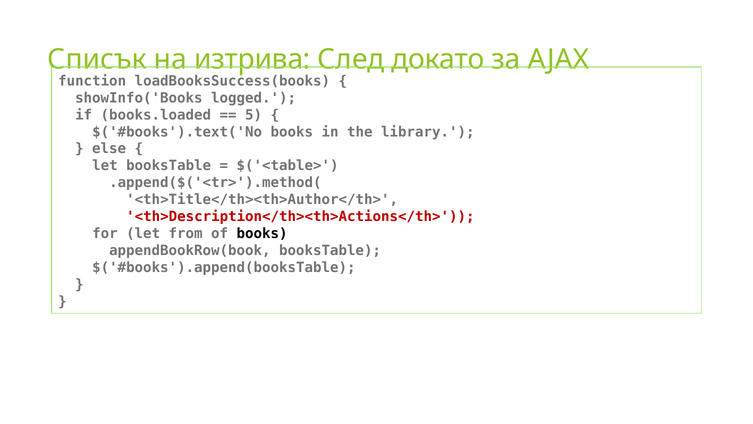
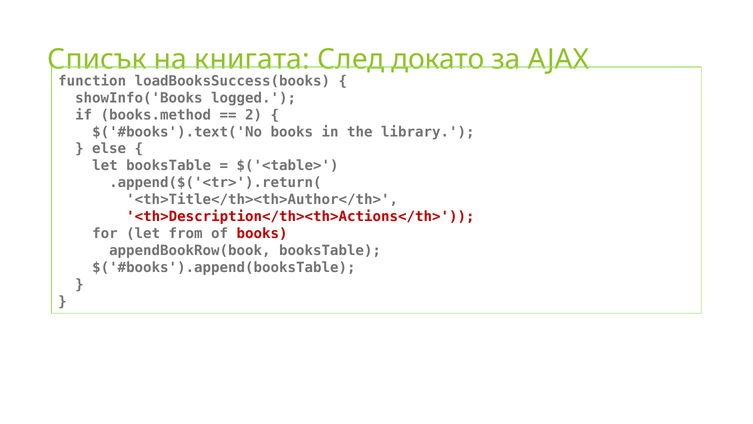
изтрива: изтрива -> книгата (252, 59)
books.loaded: books.loaded -> books.method (156, 115)
5: 5 -> 2 (254, 115)
.append($('<tr>').method(: .append($('<tr>').method( -> .append($('<tr>').return( (215, 183)
books colour: black -> red (262, 233)
